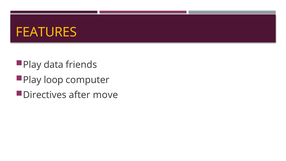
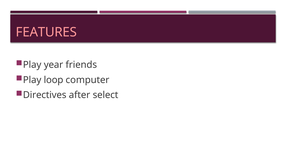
FEATURES colour: yellow -> pink (46, 32)
data: data -> year (53, 65)
move: move -> select (105, 95)
